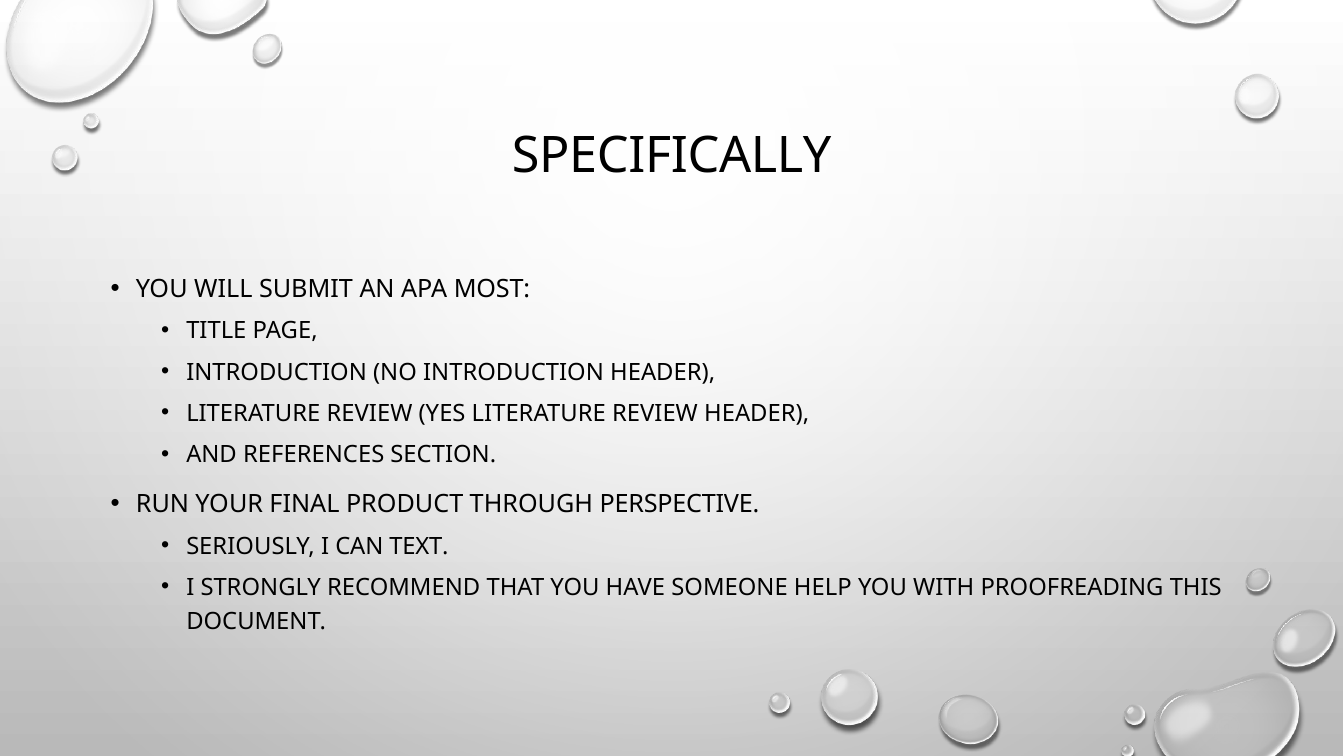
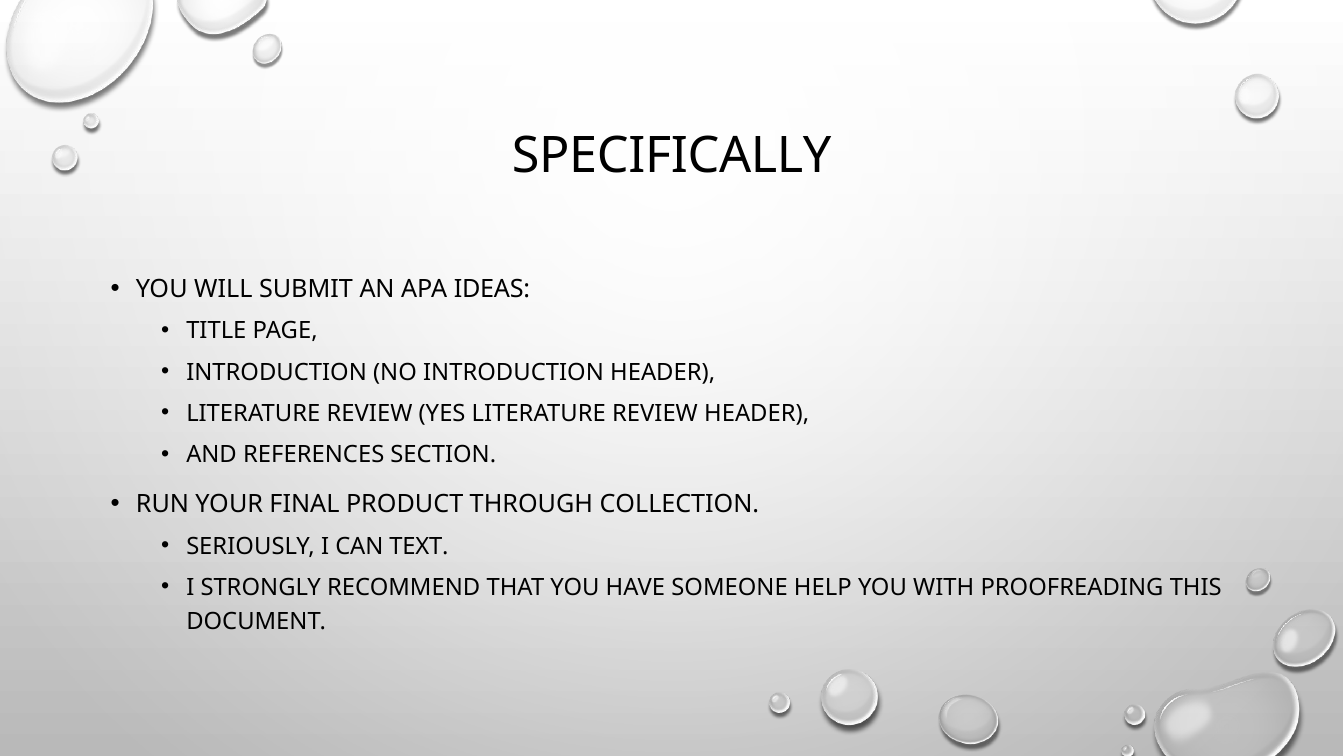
MOST: MOST -> IDEAS (492, 289)
PERSPECTIVE: PERSPECTIVE -> COLLECTION (679, 504)
